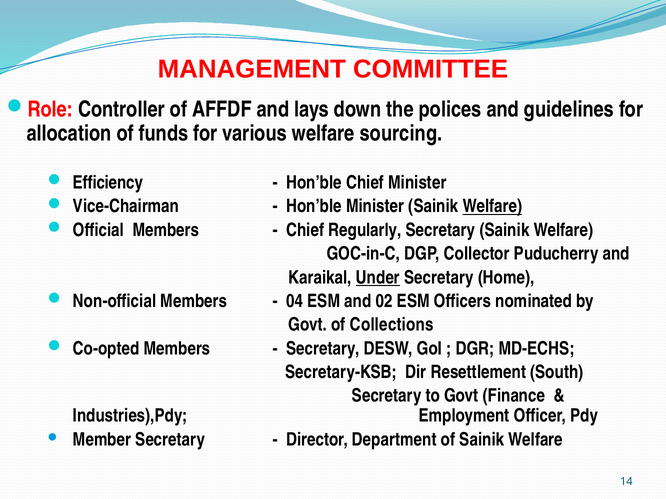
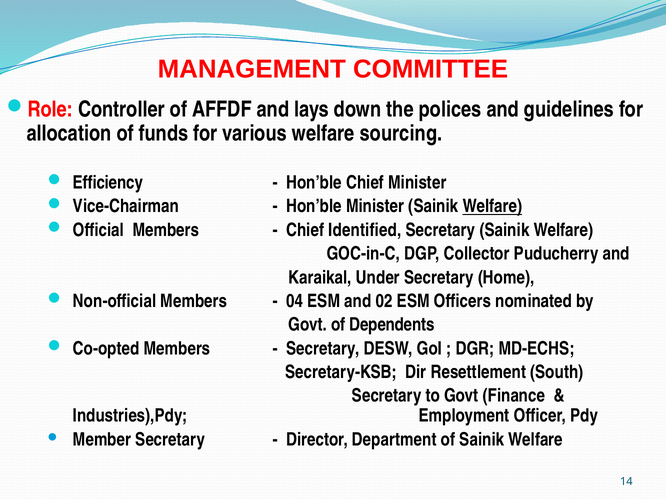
Regularly: Regularly -> Identified (365, 230)
Under underline: present -> none (378, 278)
Collections: Collections -> Dependents (392, 325)
